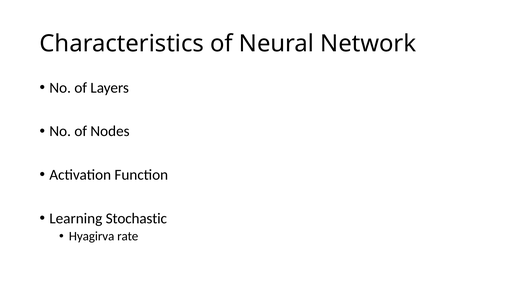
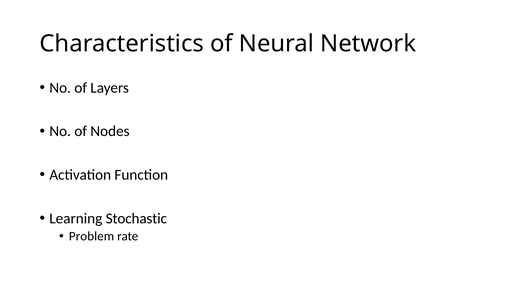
Hyagirva: Hyagirva -> Problem (92, 237)
